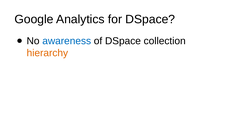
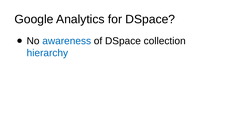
hierarchy colour: orange -> blue (47, 53)
